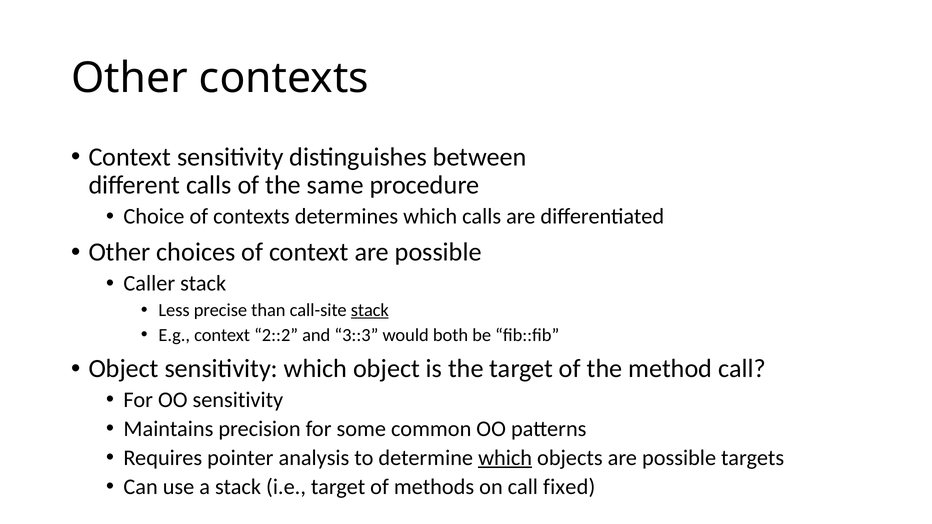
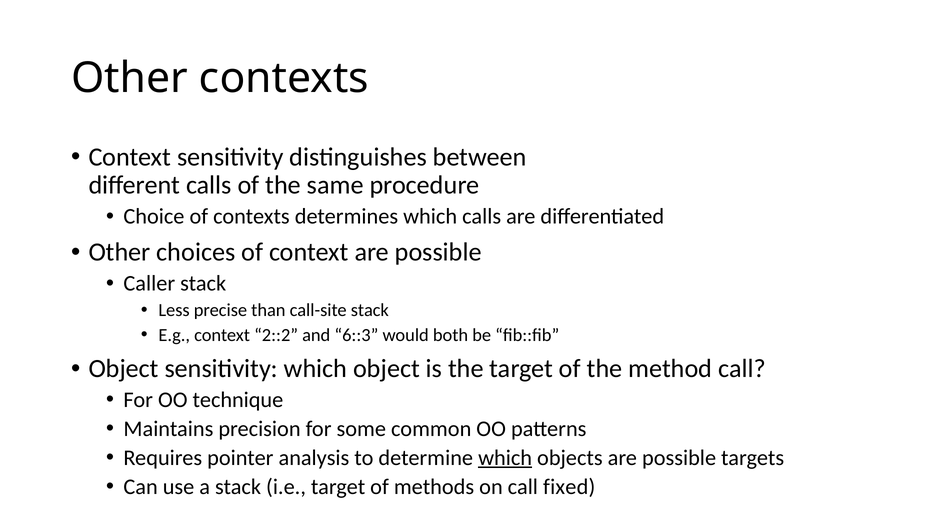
stack underline: present -> none (370, 310)
3::3: 3::3 -> 6::3 (356, 335)
OO sensitivity: sensitivity -> technique (238, 400)
